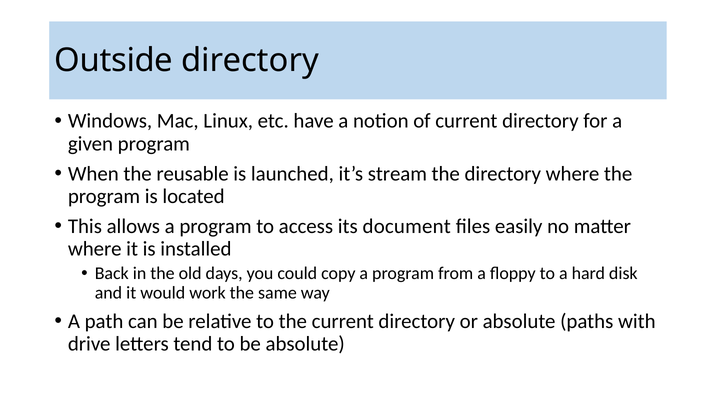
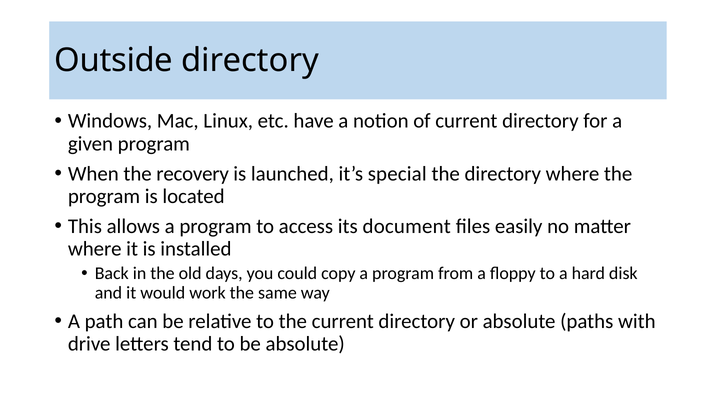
reusable: reusable -> recovery (193, 174)
stream: stream -> special (397, 174)
